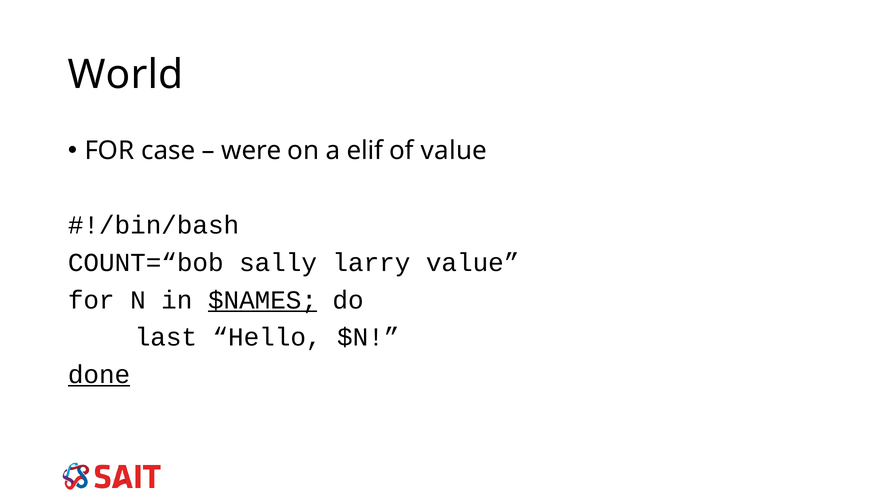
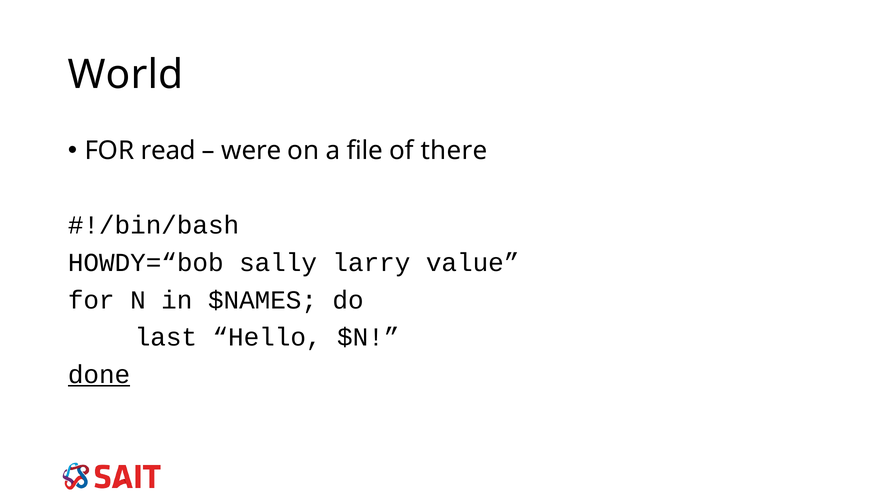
case: case -> read (168, 151)
elif: elif -> file (365, 151)
of value: value -> there (454, 151)
COUNT=“bob: COUNT=“bob -> HOWDY=“bob (146, 263)
$NAMES underline: present -> none (263, 300)
